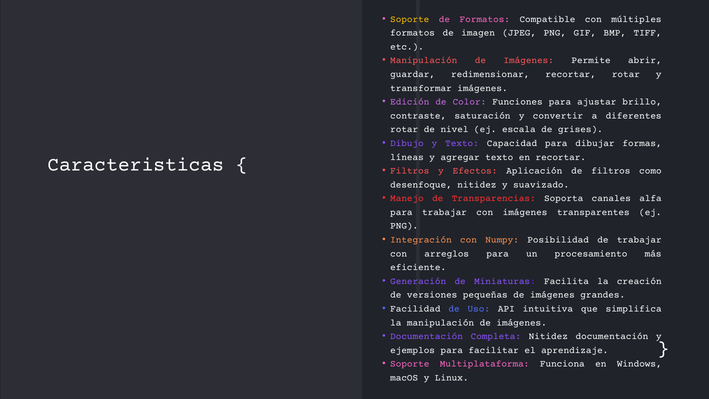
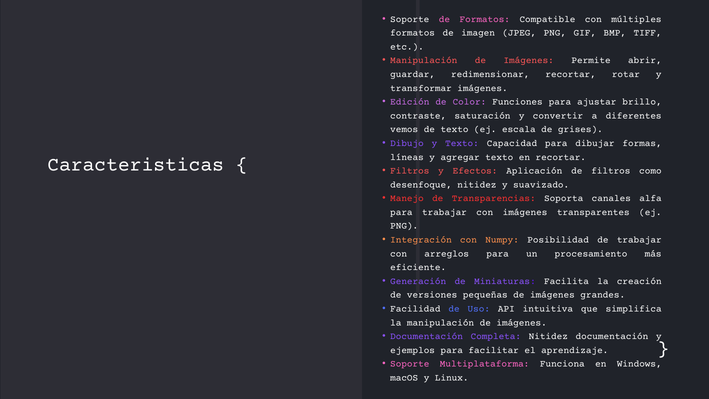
Soporte colour: yellow -> white (410, 19)
rotar: rotar -> vemos (404, 129)
de nivel: nivel -> texto (454, 129)
